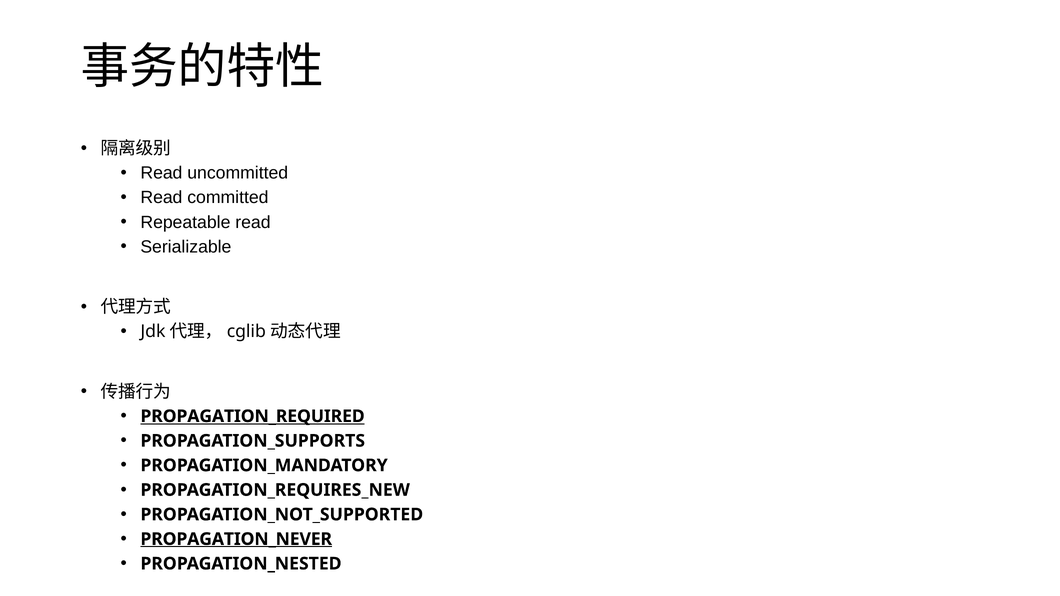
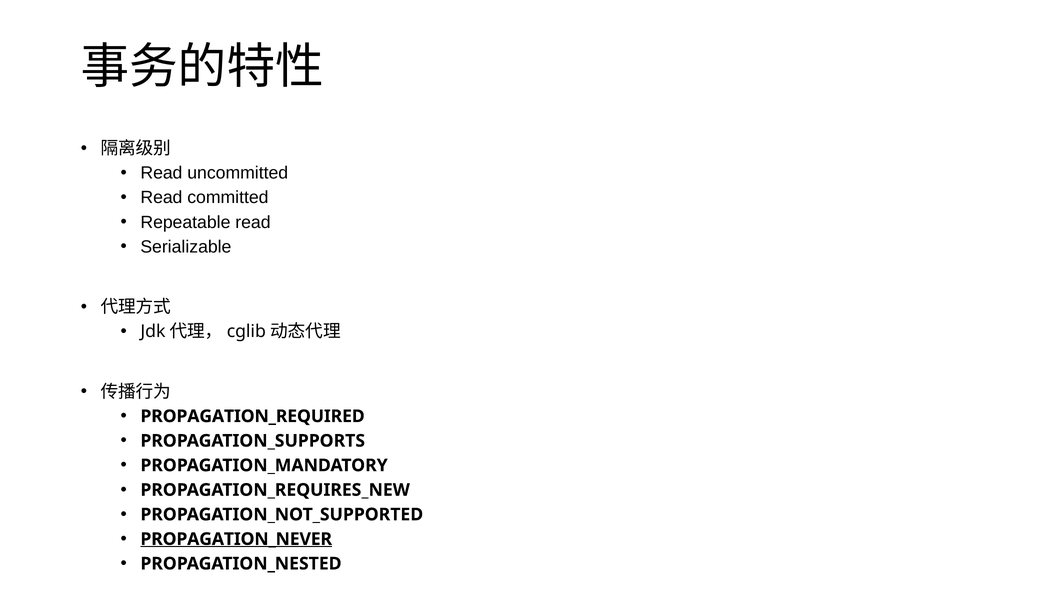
PROPAGATION_REQUIRED underline: present -> none (253, 416)
